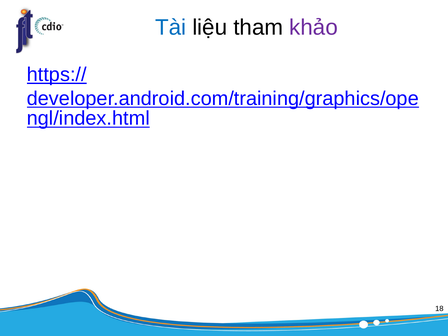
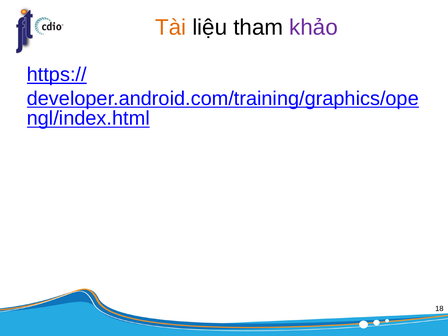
Tài colour: blue -> orange (171, 27)
